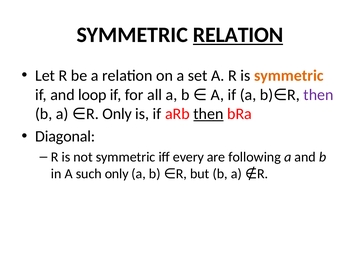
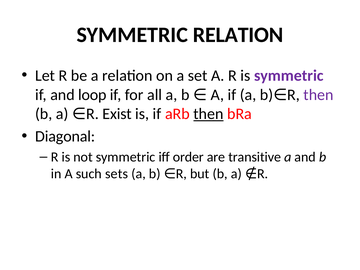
RELATION underline: present -> none (238, 35)
symmetric colour: orange -> purple (289, 76)
R Only: Only -> Exist (117, 114)
every: every -> order (188, 157)
following: following -> transitive (255, 157)
such only: only -> sets (117, 174)
